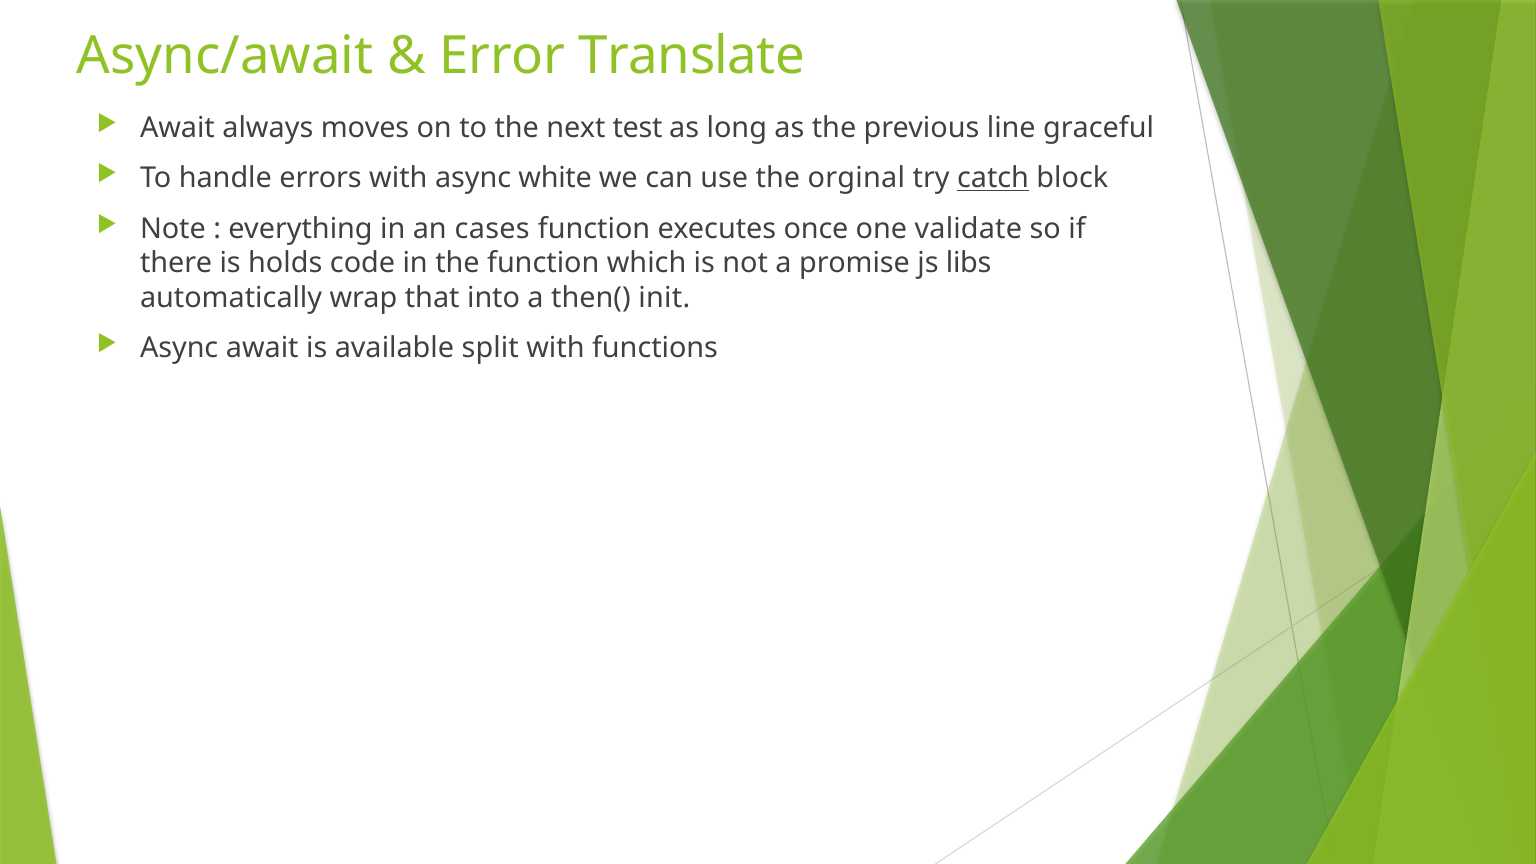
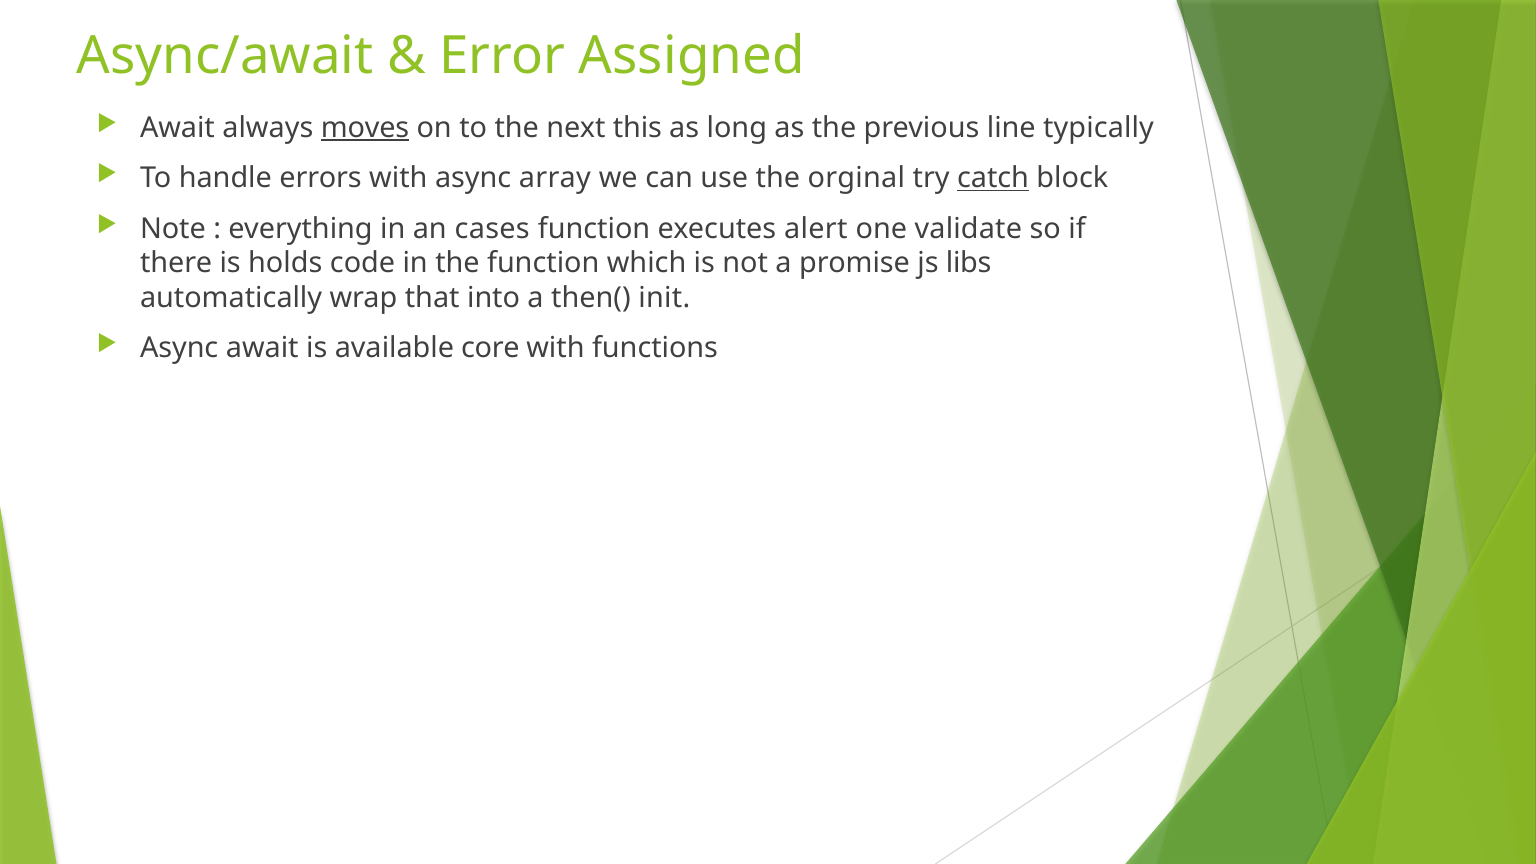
Translate: Translate -> Assigned (692, 56)
moves underline: none -> present (365, 128)
test: test -> this (637, 128)
graceful: graceful -> typically (1099, 128)
white: white -> array (555, 178)
once: once -> alert (816, 229)
split: split -> core (490, 348)
